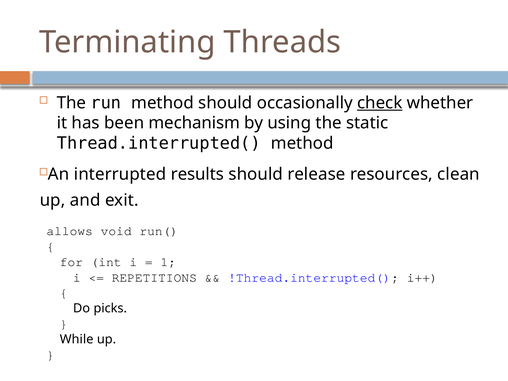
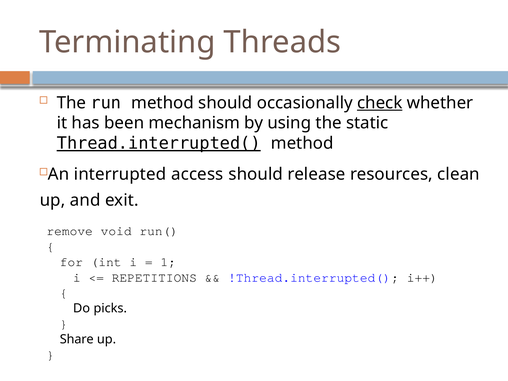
Thread.interrupted( underline: none -> present (159, 143)
results: results -> access (197, 174)
allows: allows -> remove (70, 231)
While: While -> Share (77, 339)
